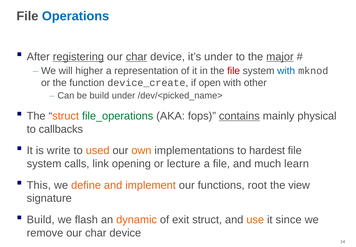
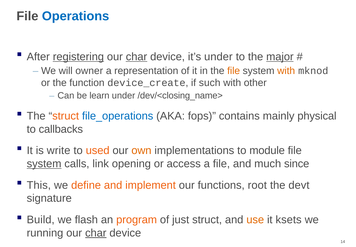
higher: higher -> owner (89, 71)
file colour: red -> orange (234, 71)
with colour: blue -> orange (286, 71)
open: open -> such (210, 83)
be build: build -> learn (99, 95)
/dev/<picked_name>: /dev/<picked_name> -> /dev/<closing_name> (180, 95)
file_operations colour: green -> blue (118, 116)
contains underline: present -> none (239, 116)
hardest: hardest -> module (267, 150)
system underline: none -> present (44, 163)
lecture: lecture -> access (184, 163)
learn: learn -> since (297, 163)
view: view -> devt (299, 185)
dynamic: dynamic -> program (137, 219)
exit: exit -> just (181, 219)
since: since -> ksets (289, 219)
remove: remove -> running (45, 232)
char underline: none -> present (96, 232)
